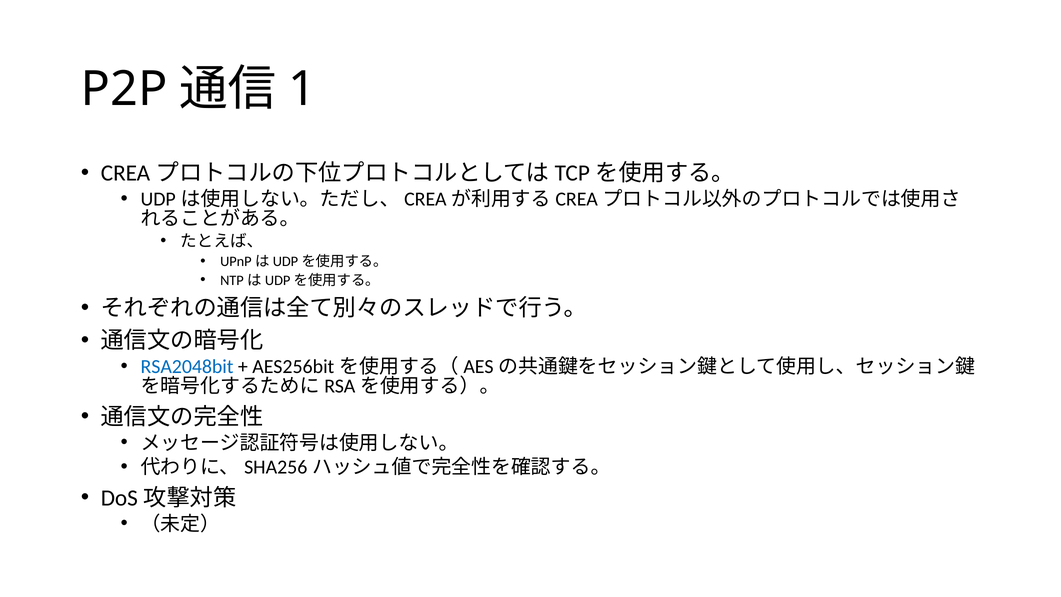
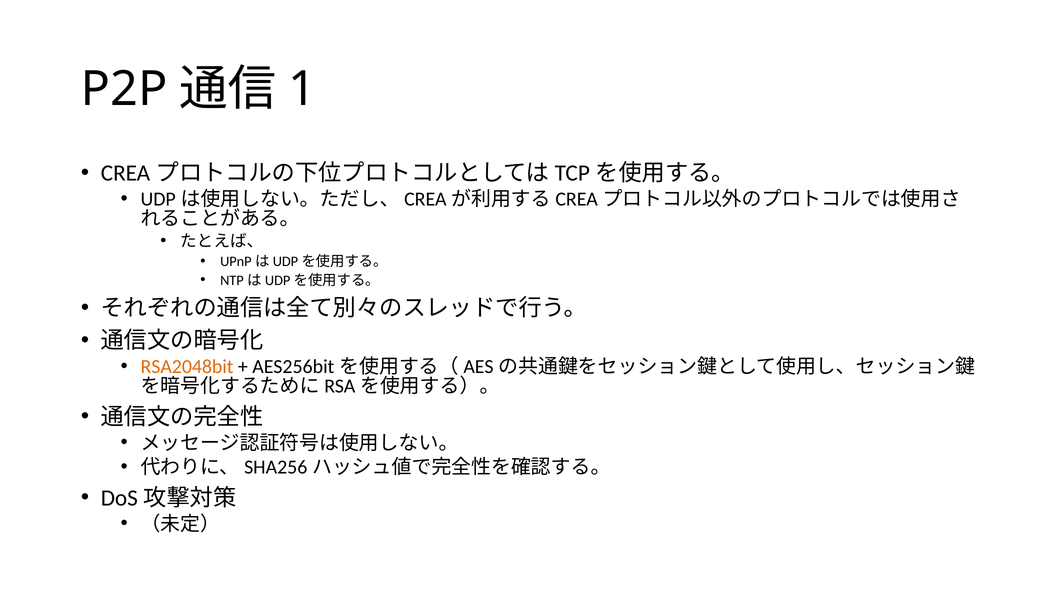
RSA2048bit colour: blue -> orange (187, 367)
